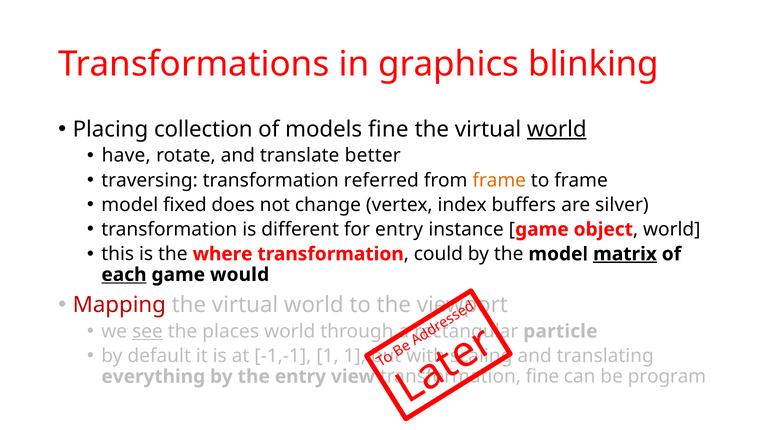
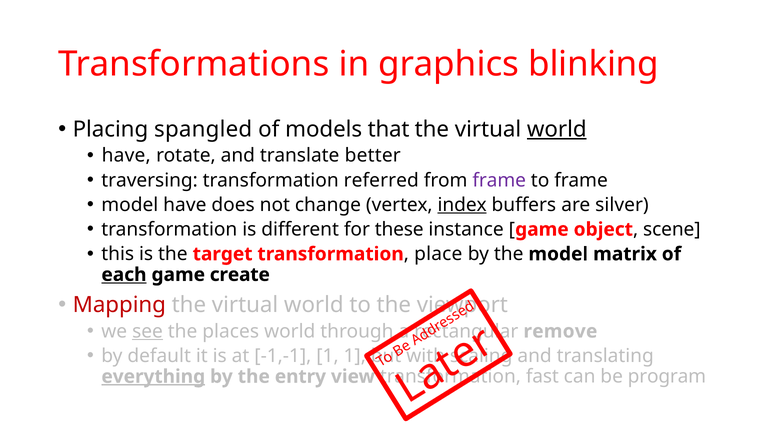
collection: collection -> spangled (203, 129)
models fine: fine -> that (389, 129)
frame colour: orange -> purple (499, 180)
model fixed: fixed -> have (185, 205)
index underline: none -> present (462, 205)
for entry: entry -> these (399, 230)
world: world -> scene (672, 230)
where: where -> target (223, 254)
could: could -> place (438, 254)
matrix underline: present -> none (625, 254)
would: would -> create (240, 275)
particle: particle -> remove (560, 332)
everything underline: none -> present (153, 377)
fine: fine -> fast (542, 377)
